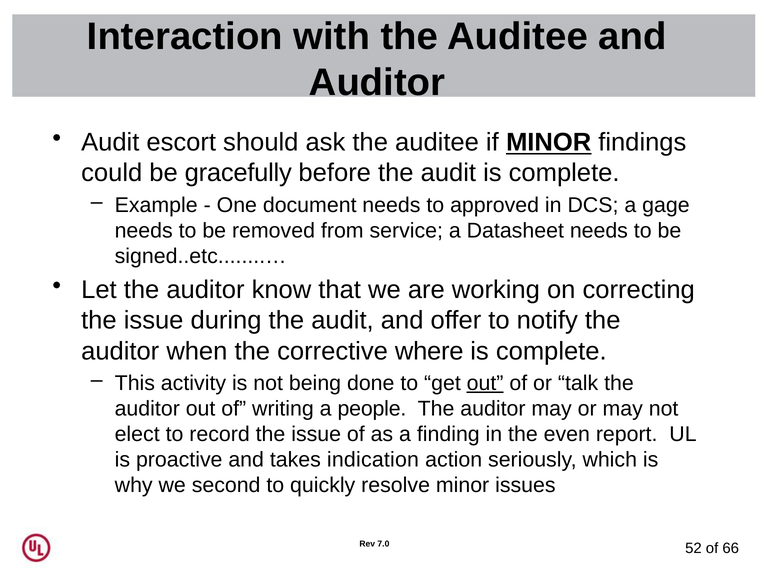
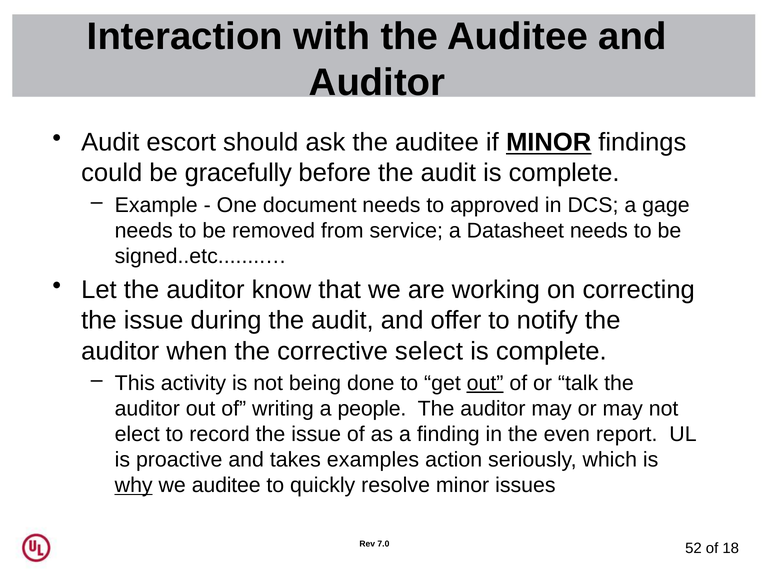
where: where -> select (429, 351)
indication: indication -> examples (373, 460)
why underline: none -> present (134, 486)
we second: second -> auditee (226, 486)
66: 66 -> 18 (731, 549)
